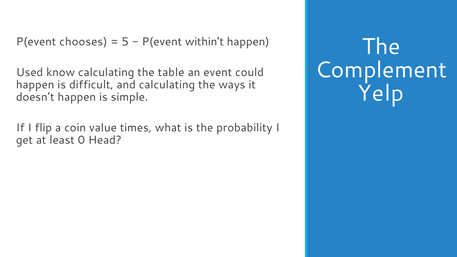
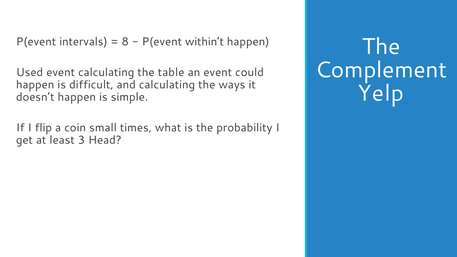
chooses: chooses -> intervals (83, 42)
5: 5 -> 8 (125, 42)
Used know: know -> event (61, 72)
value: value -> small (103, 128)
0: 0 -> 3 (81, 140)
